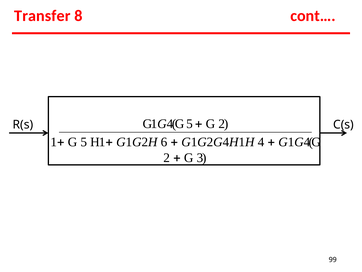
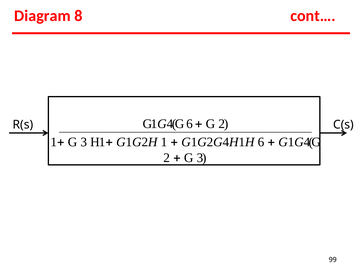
Transfer: Transfer -> Diagram (42, 16)
G1G4(G 5: 5 -> 6 (189, 123)
5: 5 -> 3 (84, 142)
G1G2H 6: 6 -> 1 (164, 142)
G1G2G4H1H 4: 4 -> 6 (261, 142)
